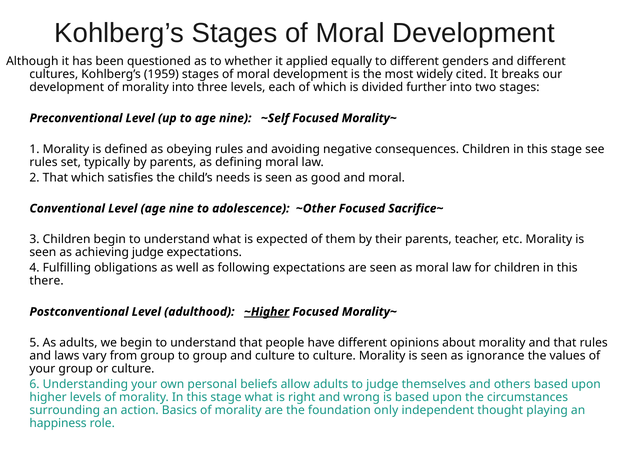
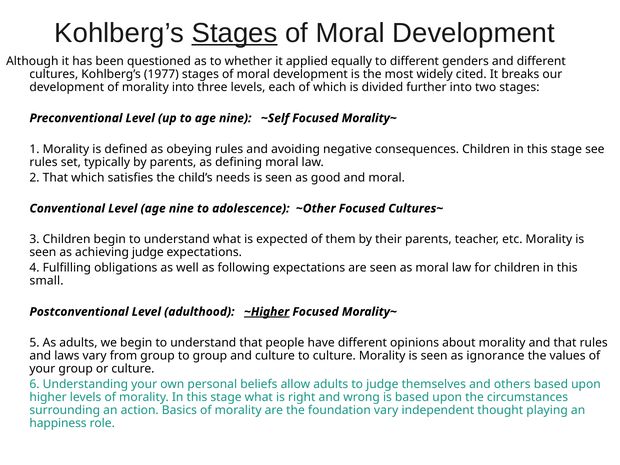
Stages underline: none -> present (235, 33)
1959: 1959 -> 1977 (161, 74)
Sacrifice~: Sacrifice~ -> Cultures~ (416, 208)
there: there -> small (47, 281)
foundation only: only -> vary (386, 410)
